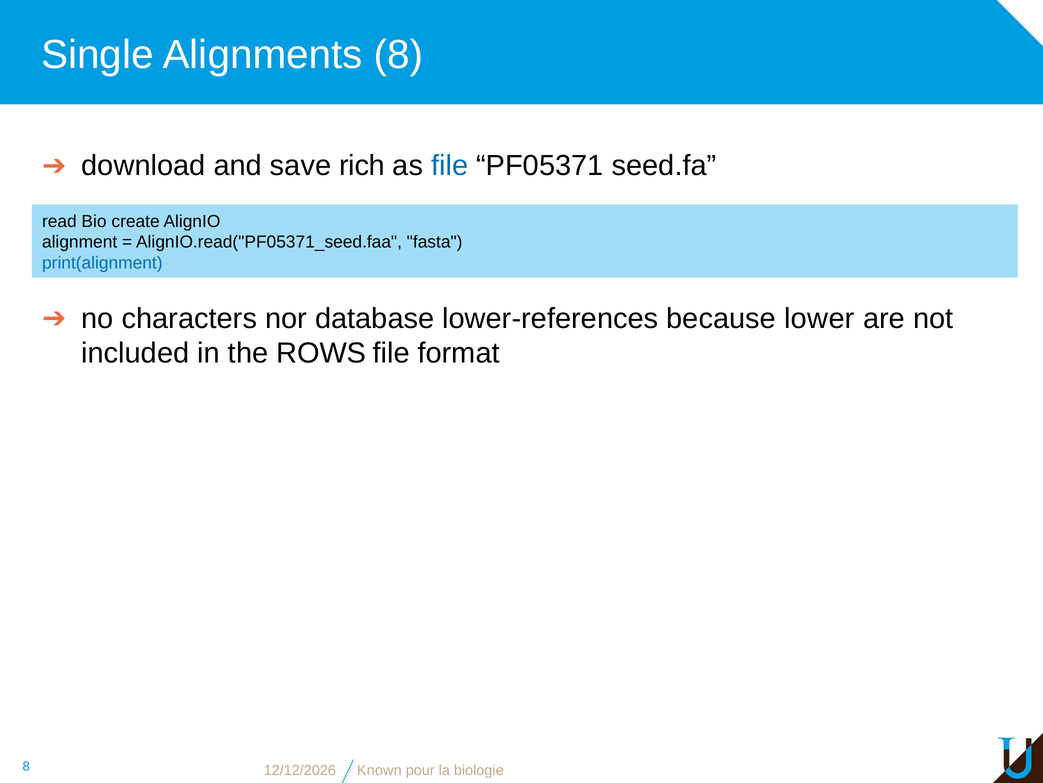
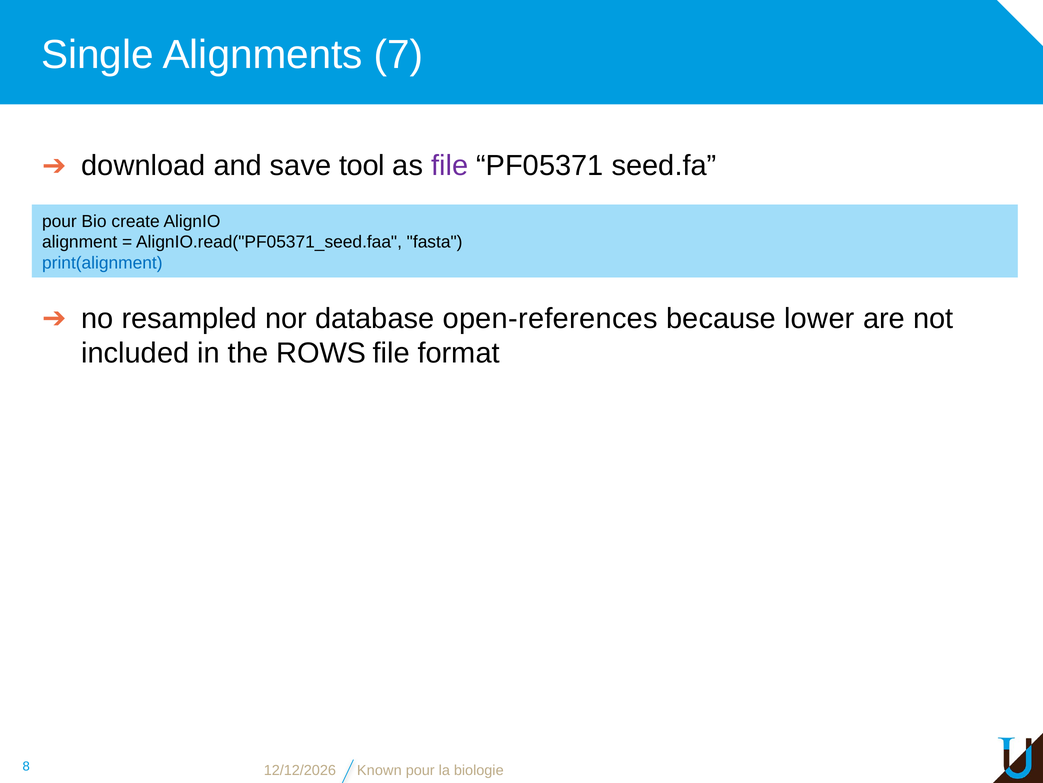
Alignments 8: 8 -> 7 (399, 55)
rich: rich -> tool (362, 166)
file colour: blue -> purple (450, 166)
read: read -> pour (59, 221)
characters: characters -> resampled (189, 318)
lower-references: lower-references -> open-references (550, 318)
